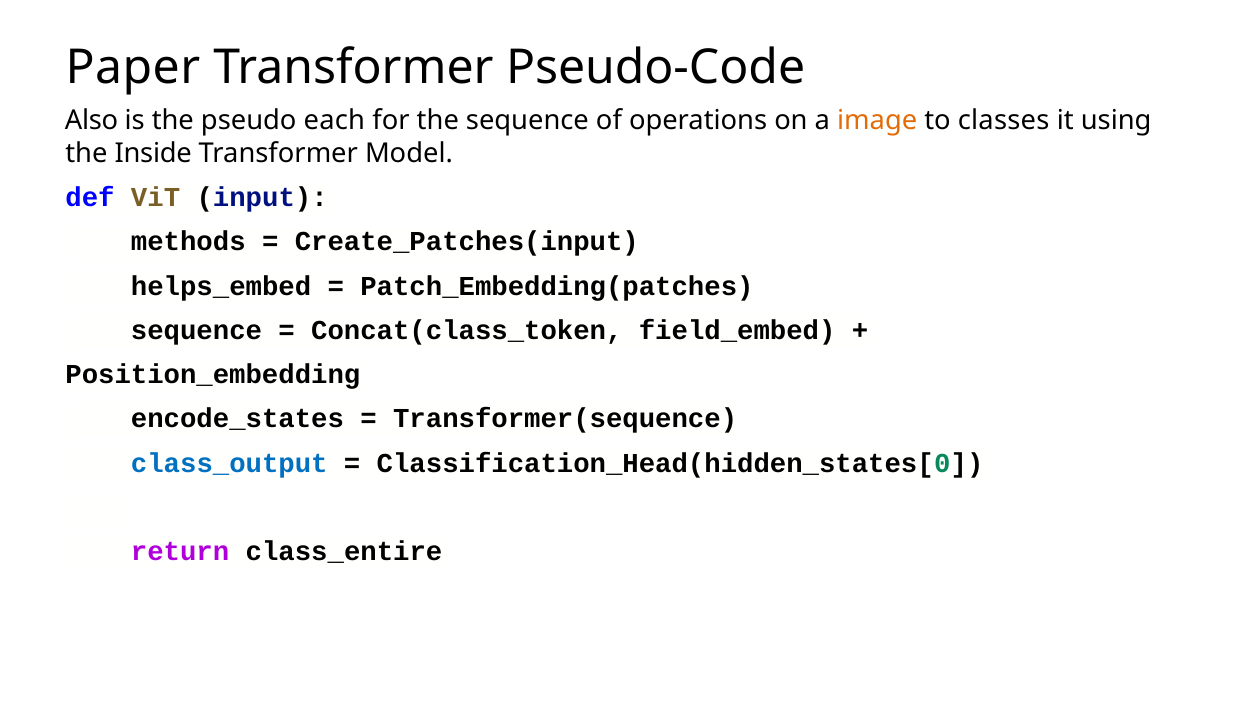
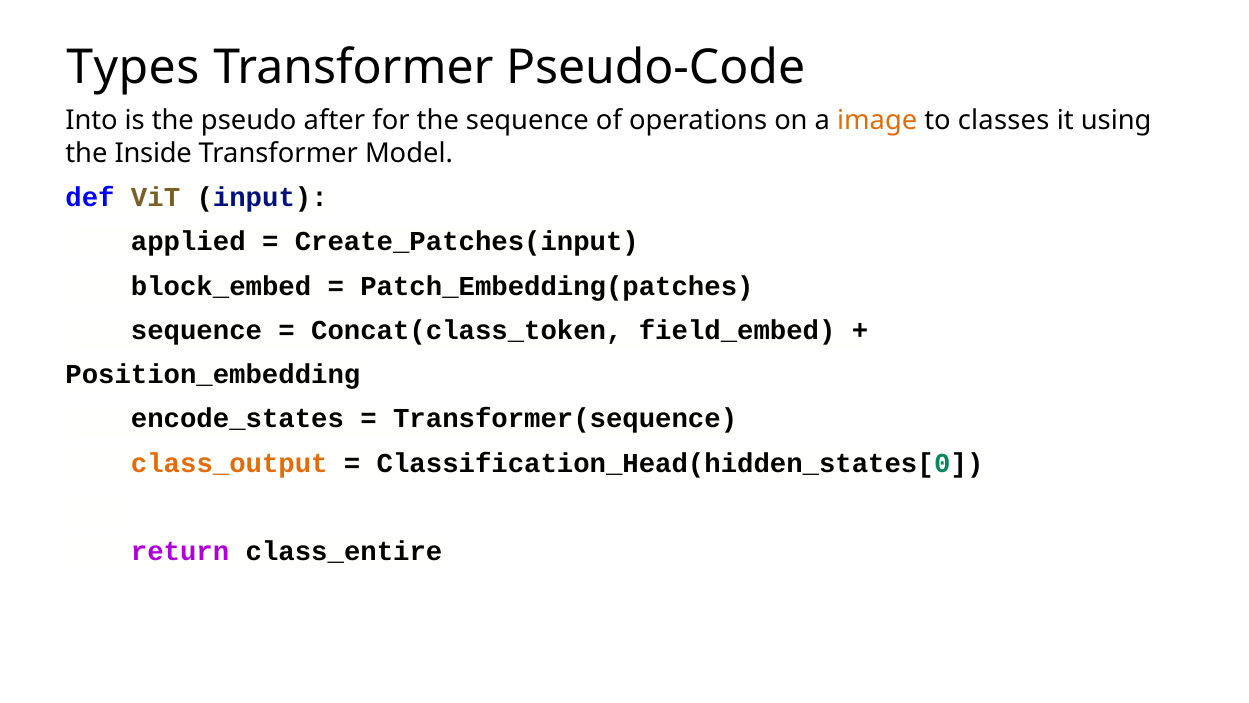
Paper: Paper -> Types (133, 68)
Also: Also -> Into (91, 120)
each: each -> after (334, 120)
methods: methods -> applied (188, 242)
helps_embed: helps_embed -> block_embed (221, 286)
class_output colour: blue -> orange (229, 463)
